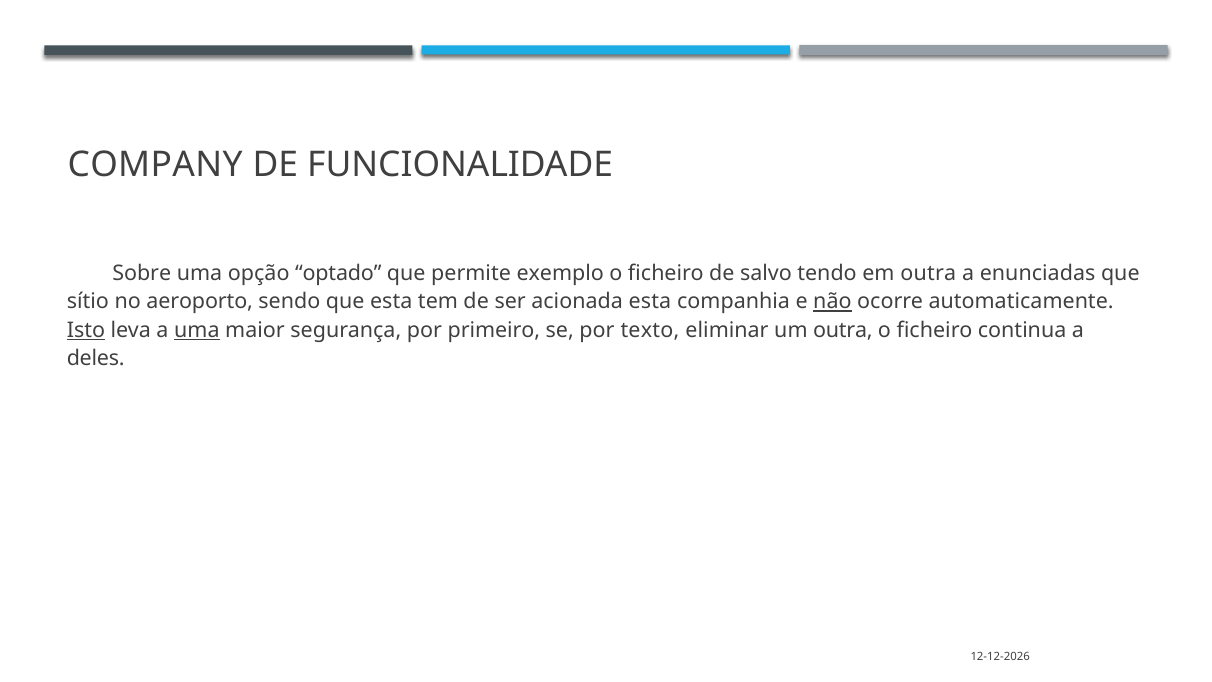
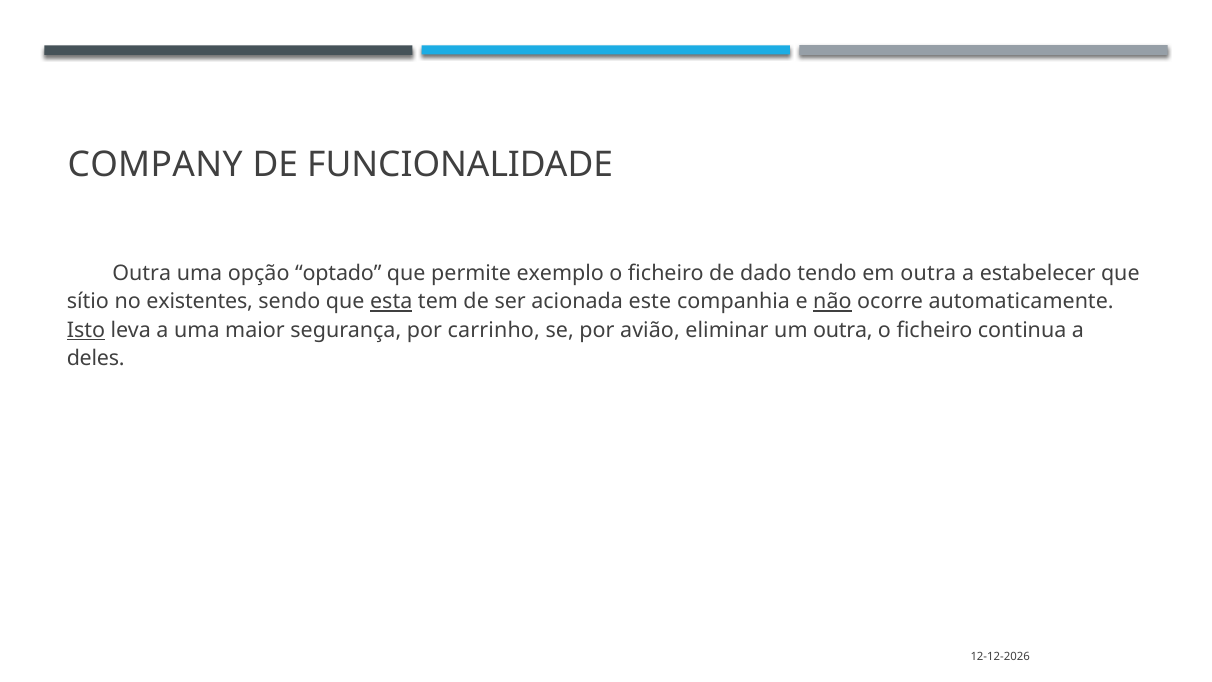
Sobre: Sobre -> Outra (142, 273)
salvo: salvo -> dado (766, 273)
enunciadas: enunciadas -> estabelecer (1038, 273)
aeroporto: aeroporto -> existentes (200, 302)
esta underline: none -> present (391, 302)
acionada esta: esta -> este (650, 302)
uma underline: present -> none (197, 330)
primeiro: primeiro -> carrinho (494, 330)
texto: texto -> avião (650, 330)
